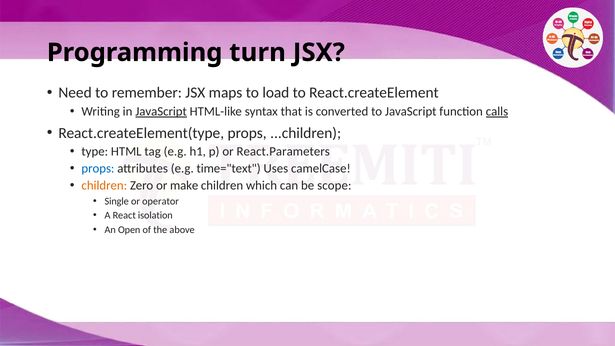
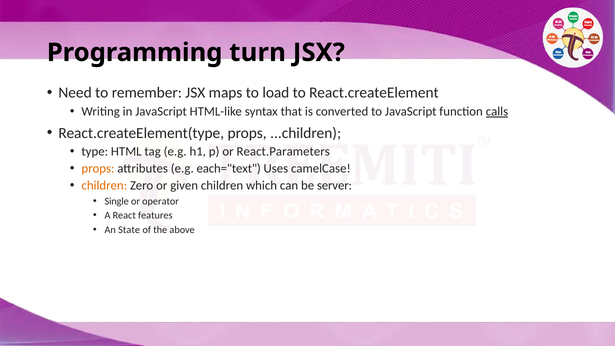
JavaScript underline: present -> none (161, 111)
props colour: blue -> orange (98, 168)
time="text: time="text -> each="text (229, 168)
make: make -> given (184, 185)
scope: scope -> server (334, 185)
isolation: isolation -> features (155, 215)
Open: Open -> State (129, 230)
